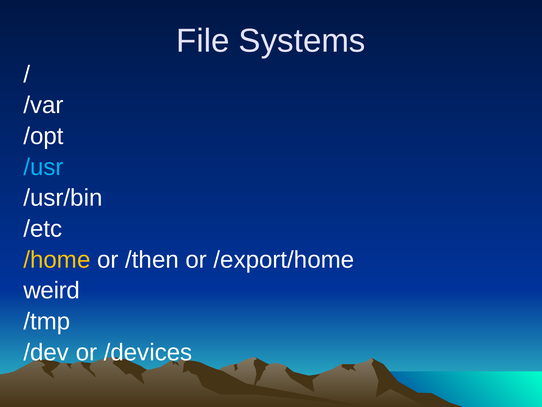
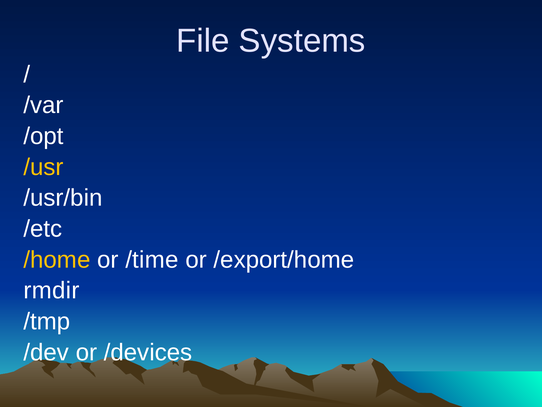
/usr colour: light blue -> yellow (44, 167)
/then: /then -> /time (152, 259)
weird: weird -> rmdir (51, 290)
